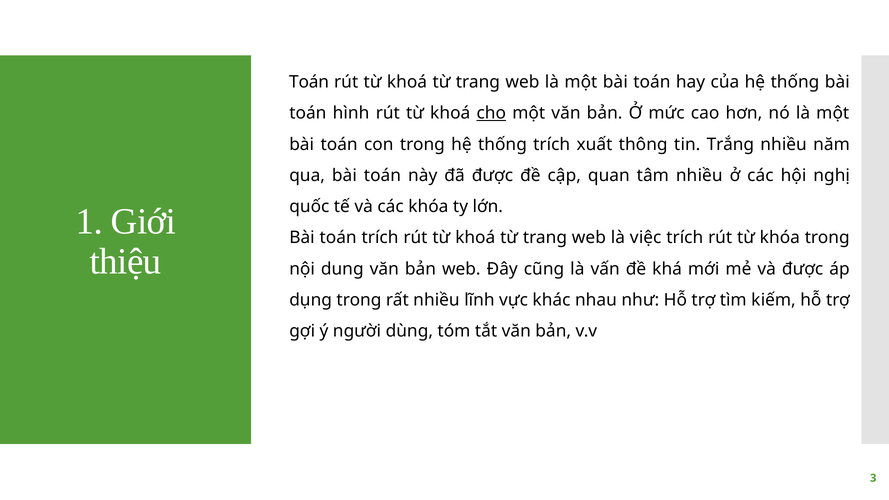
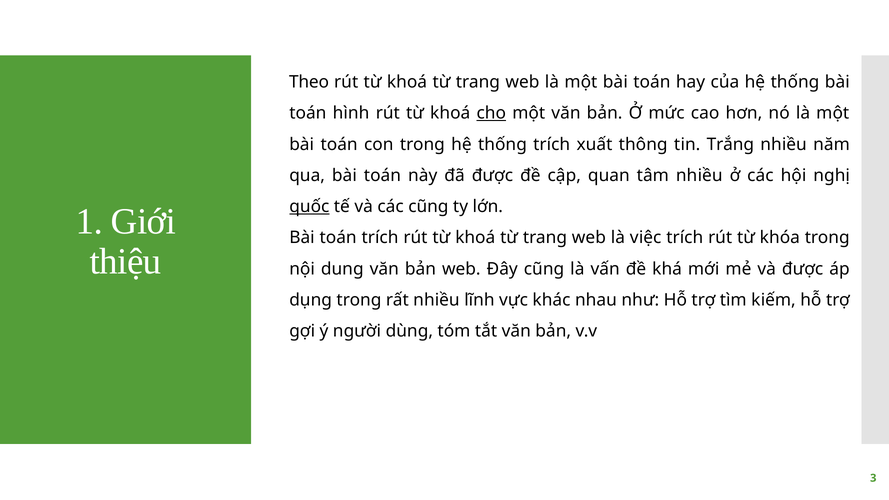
Toán: Toán -> Theo (309, 82)
quốc underline: none -> present (309, 207)
các khóa: khóa -> cũng (428, 207)
